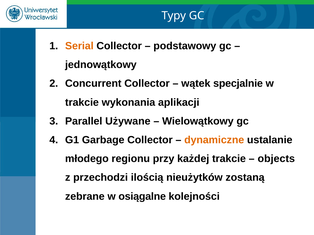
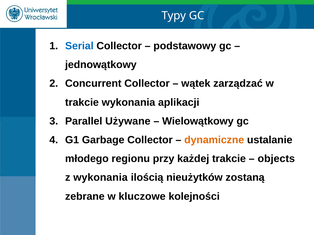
Serial colour: orange -> blue (79, 46)
specjalnie: specjalnie -> zarządzać (238, 84)
z przechodzi: przechodzi -> wykonania (101, 178)
osiągalne: osiągalne -> kluczowe (142, 197)
